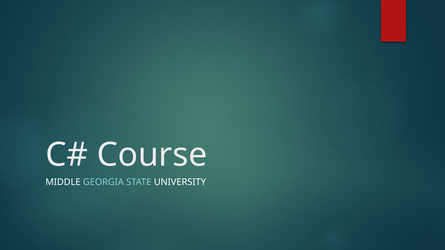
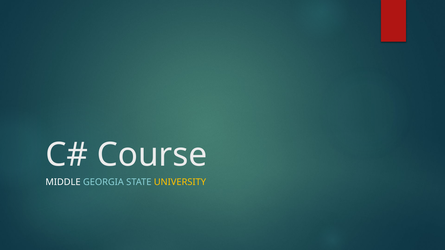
UNIVERSITY colour: white -> yellow (180, 182)
